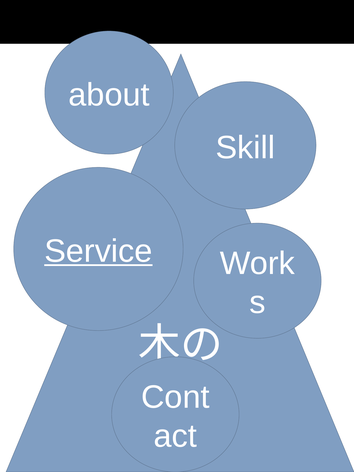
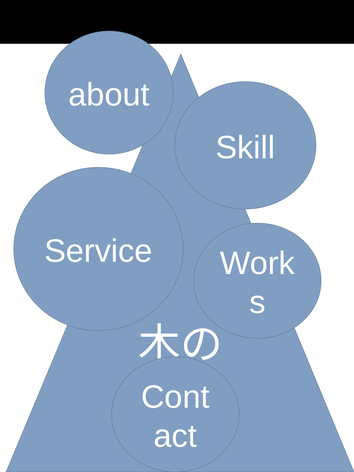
Service underline: present -> none (98, 251)
